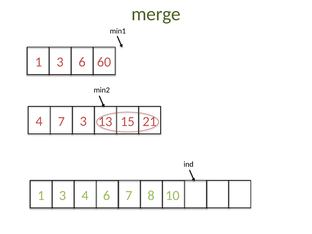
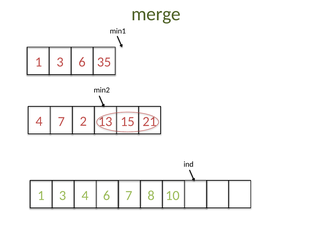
60: 60 -> 35 (104, 62)
4 3: 3 -> 2 (83, 121)
